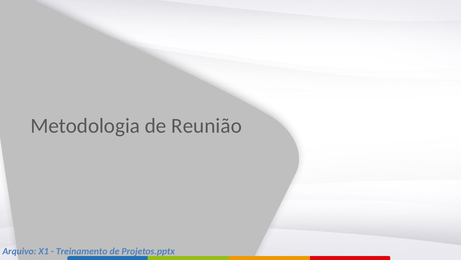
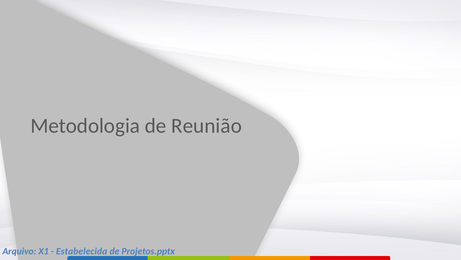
Treinamento: Treinamento -> Estabelecida (82, 251)
